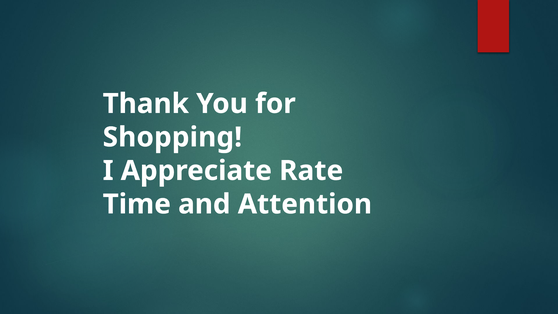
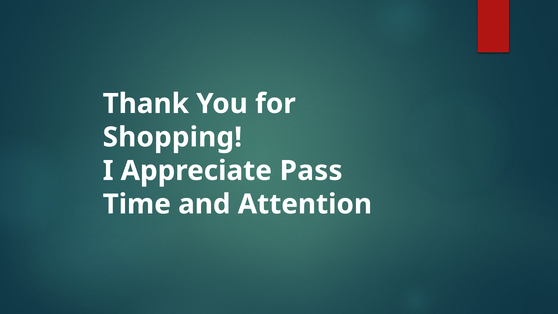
Rate: Rate -> Pass (311, 171)
